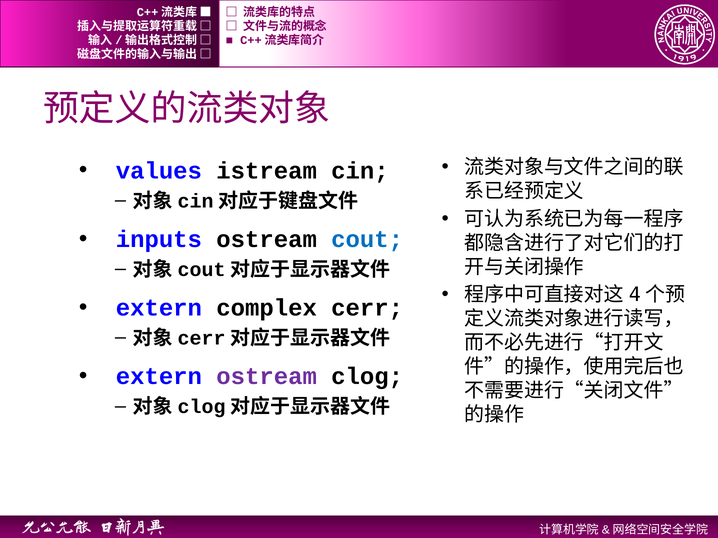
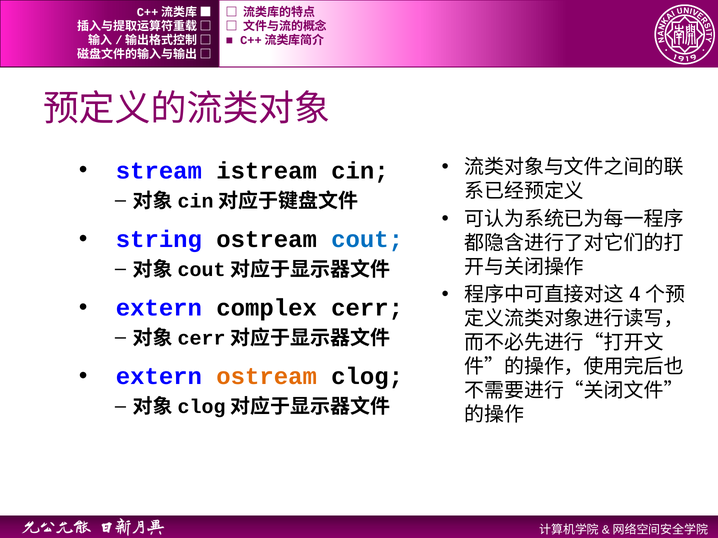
values: values -> stream (159, 171)
inputs: inputs -> string (159, 240)
ostream colour: purple -> orange (267, 377)
